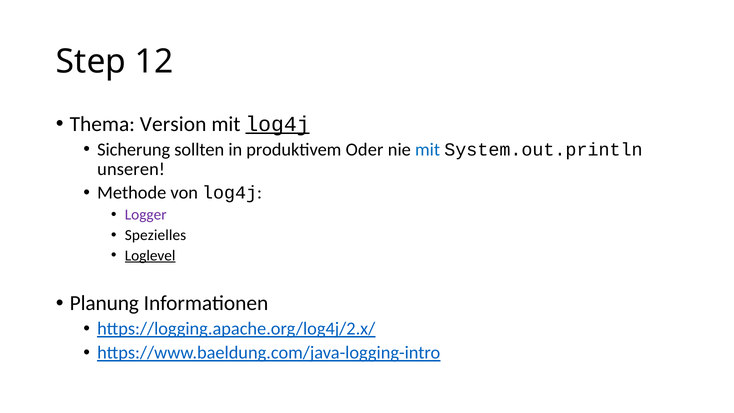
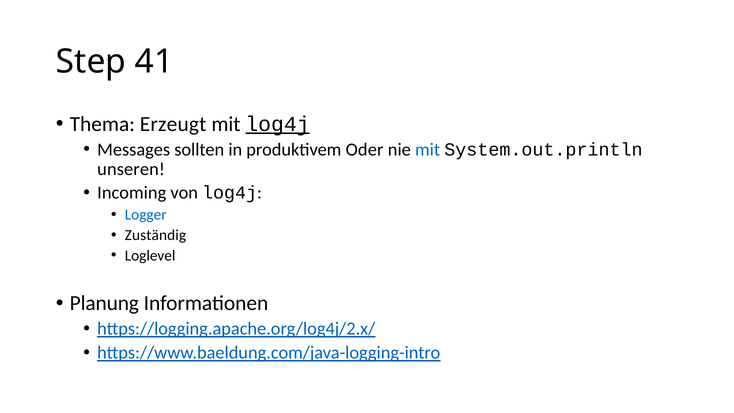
12: 12 -> 41 (154, 62)
Version: Version -> Erzeugt (173, 124)
Sicherung: Sicherung -> Messages (134, 149)
Methode: Methode -> Incoming (132, 193)
Logger colour: purple -> blue (146, 215)
Spezielles: Spezielles -> Zuständig (155, 235)
Loglevel underline: present -> none (150, 255)
